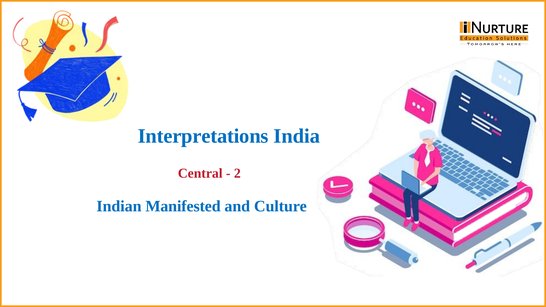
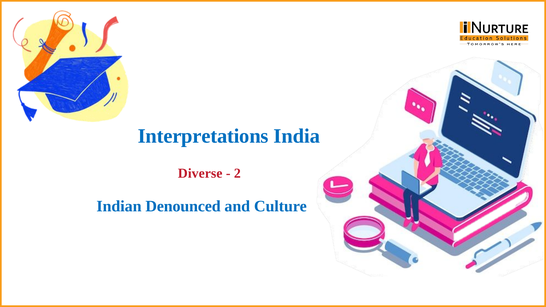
Central: Central -> Diverse (200, 173)
Manifested: Manifested -> Denounced (183, 206)
